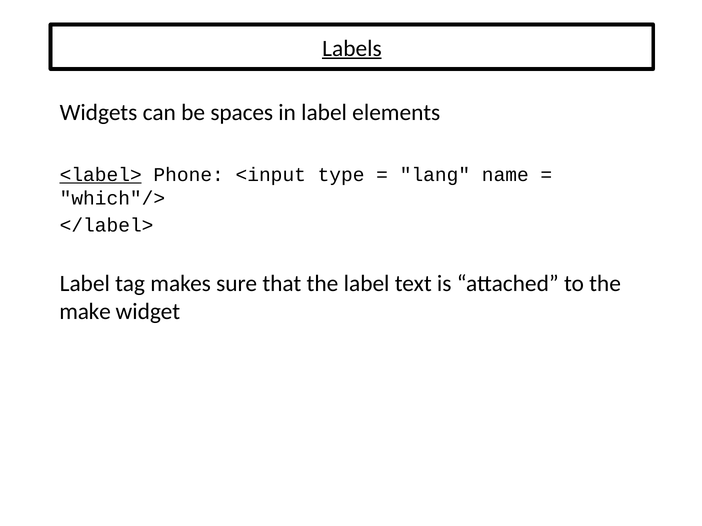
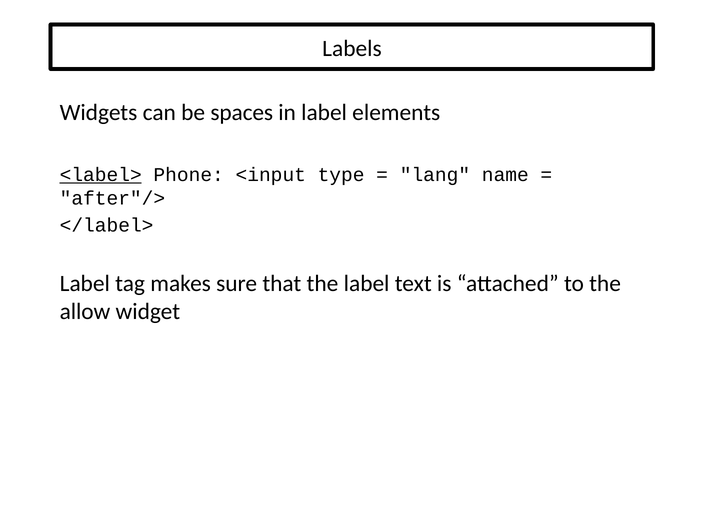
Labels underline: present -> none (352, 48)
which"/>: which"/> -> after"/> (112, 198)
make: make -> allow (85, 312)
